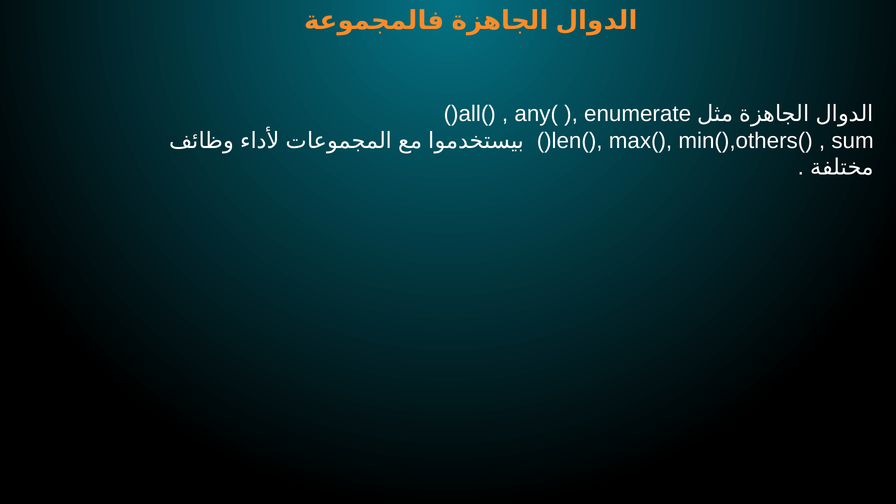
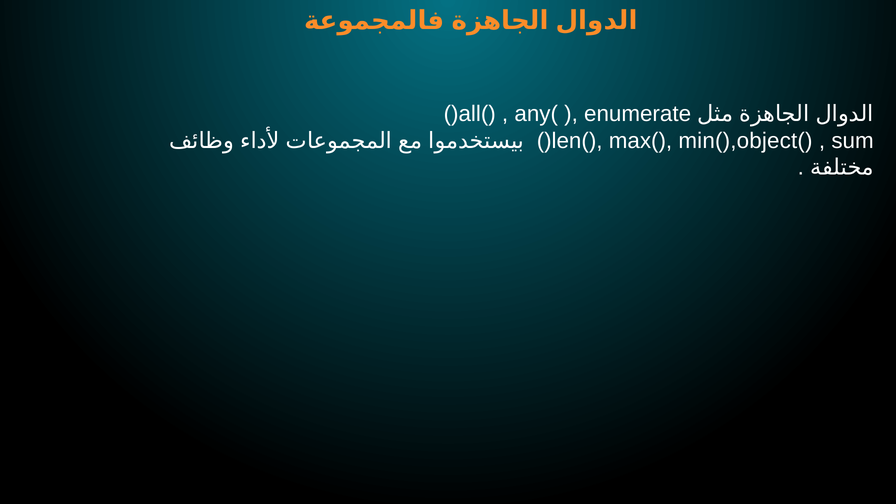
min(),others(: min(),others( -> min(),object( (745, 141)
